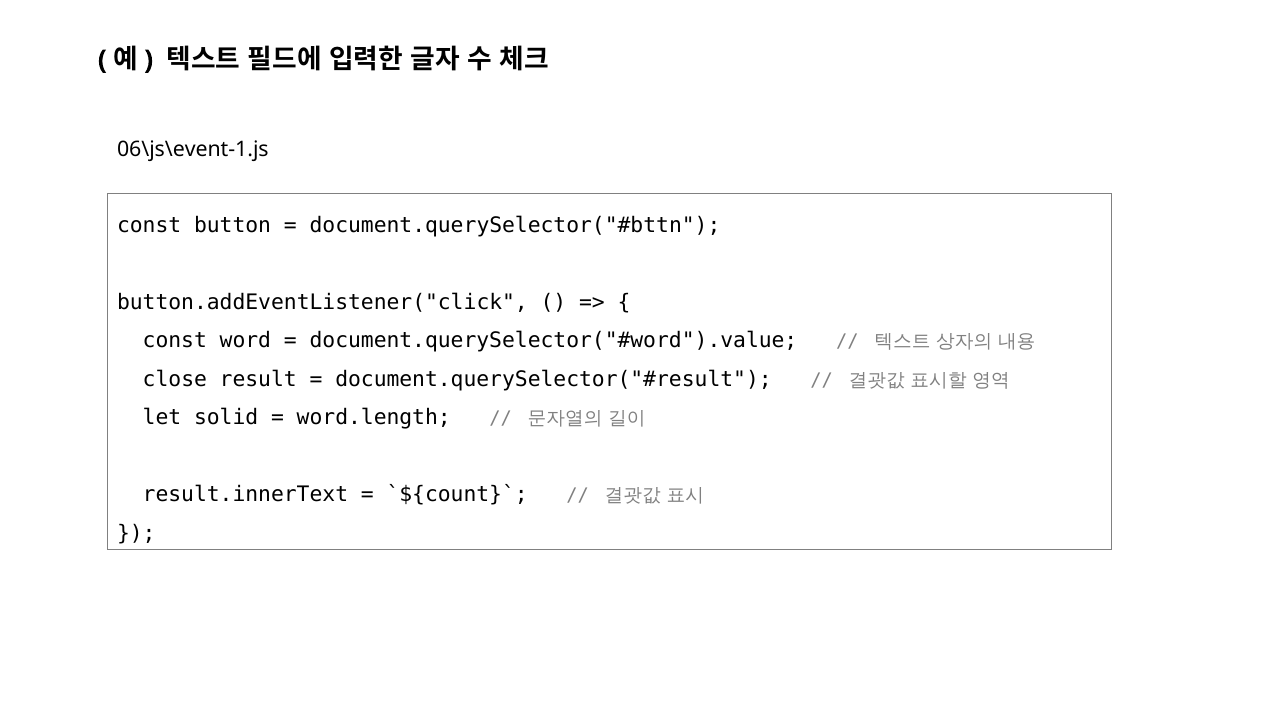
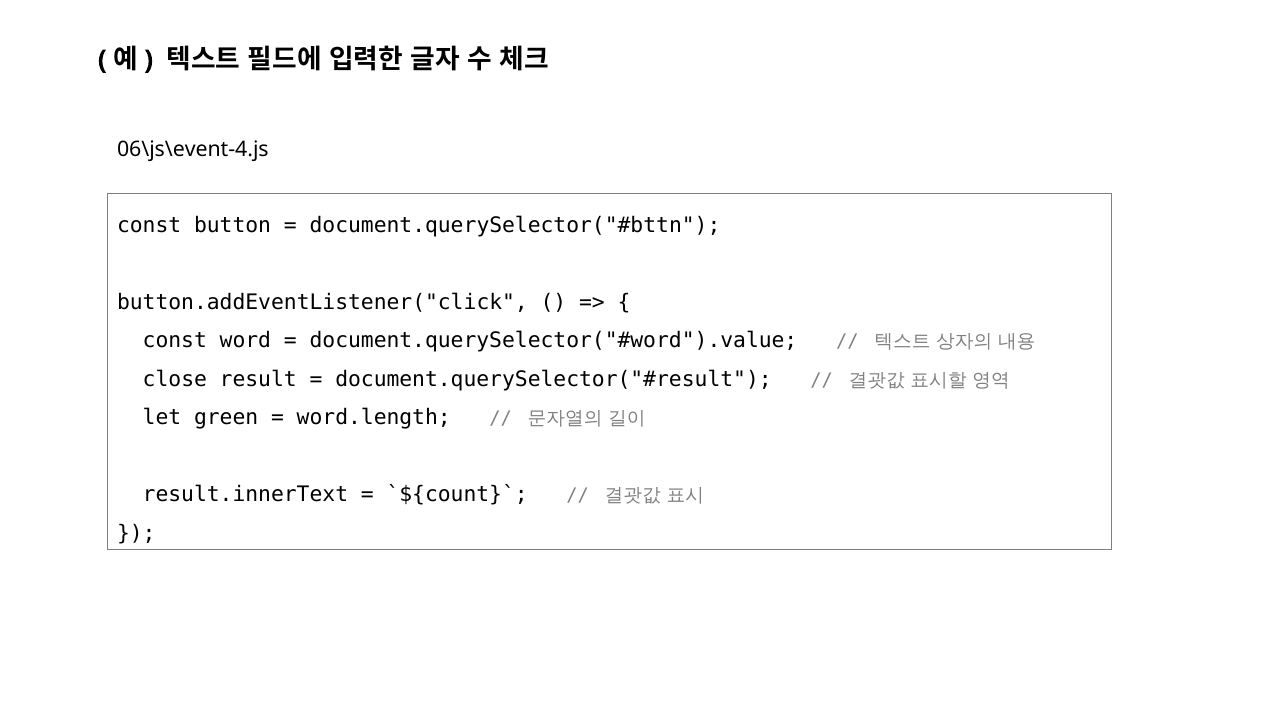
06\js\event-1.js: 06\js\event-1.js -> 06\js\event-4.js (193, 150)
solid: solid -> green (226, 418)
